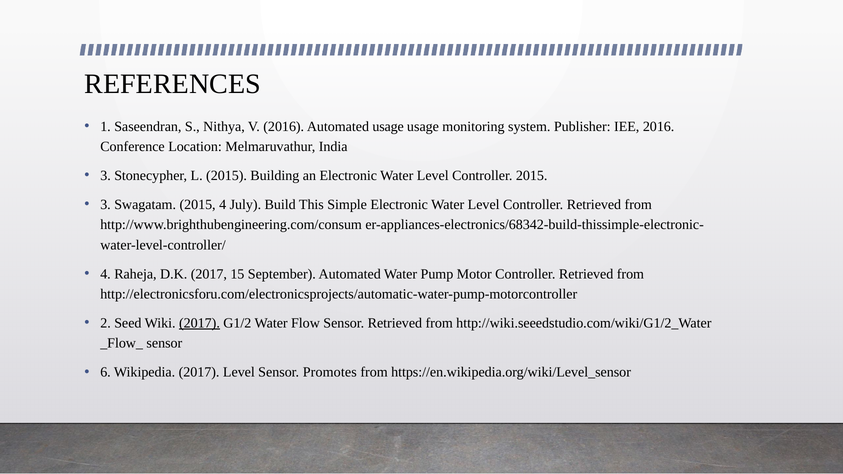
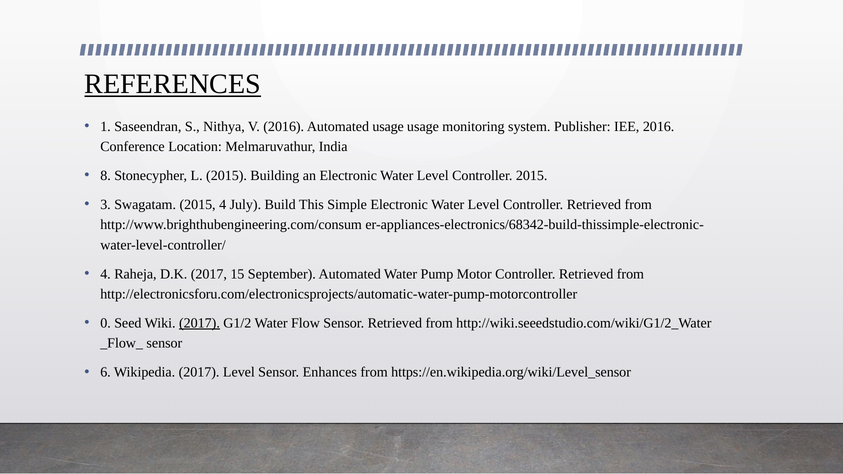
REFERENCES underline: none -> present (173, 84)
3: 3 -> 8 (106, 176)
2: 2 -> 0 (106, 323)
Promotes: Promotes -> Enhances (330, 372)
